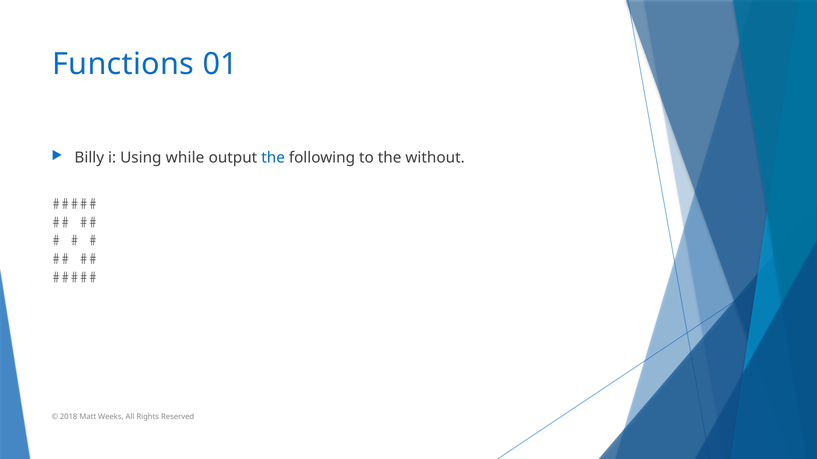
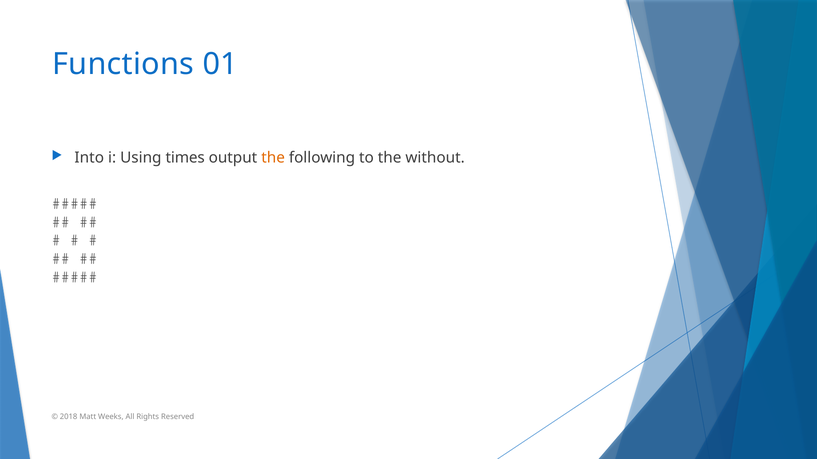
Billy: Billy -> Into (89, 158)
while: while -> times (185, 158)
the colour: blue -> orange (273, 158)
